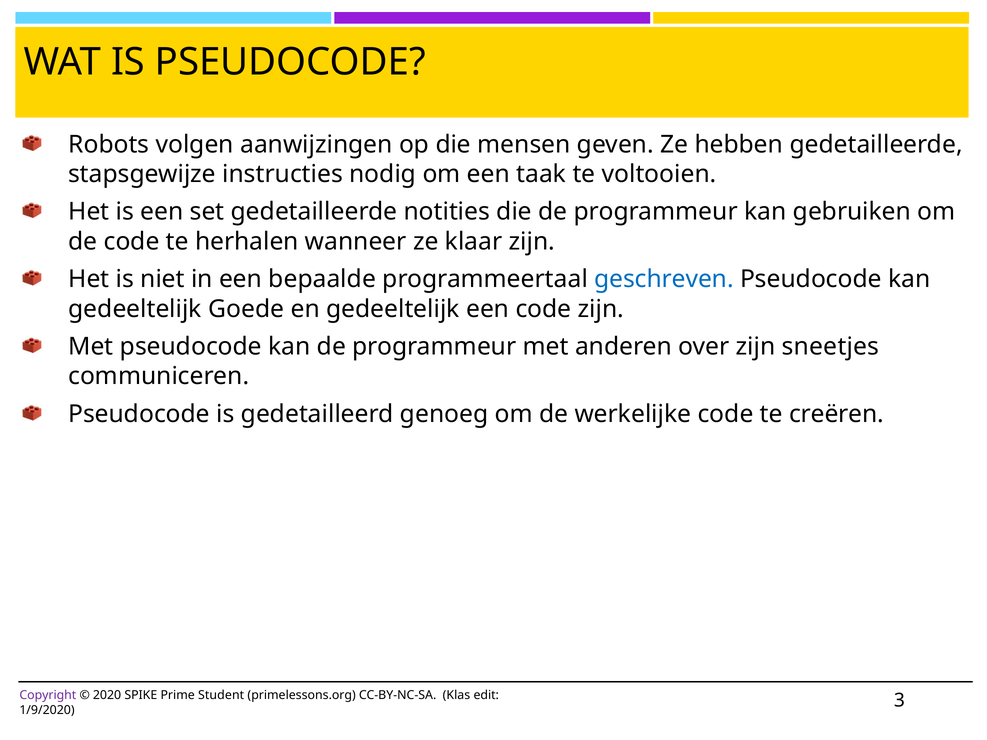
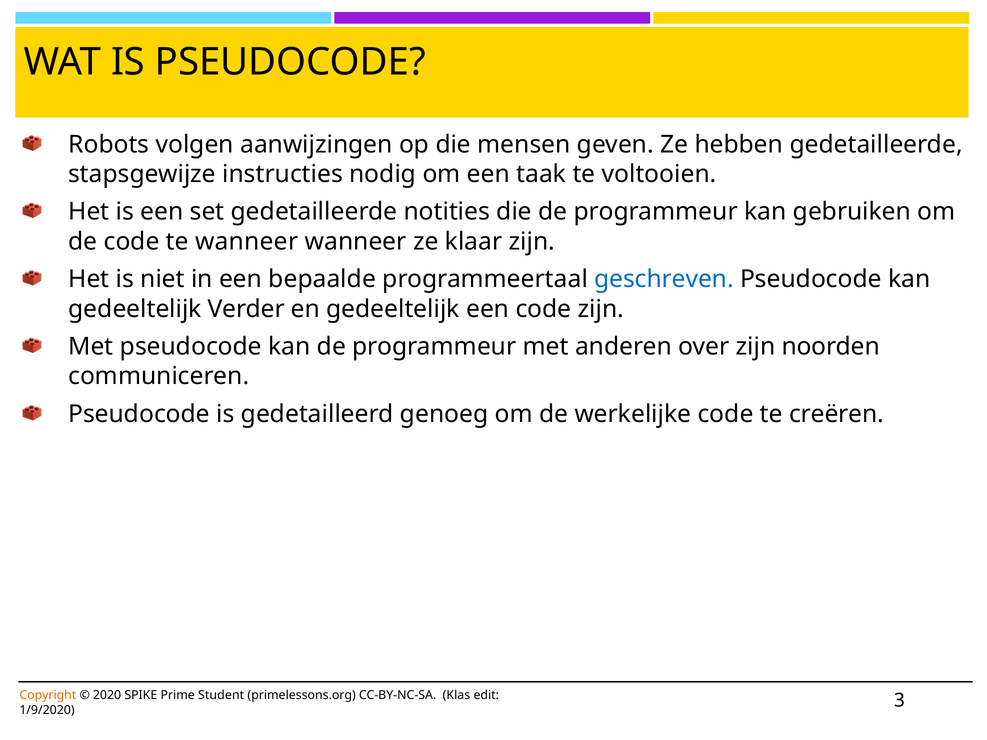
te herhalen: herhalen -> wanneer (247, 242)
Goede: Goede -> Verder (246, 309)
sneetjes: sneetjes -> noorden (831, 347)
Copyright colour: purple -> orange (48, 695)
